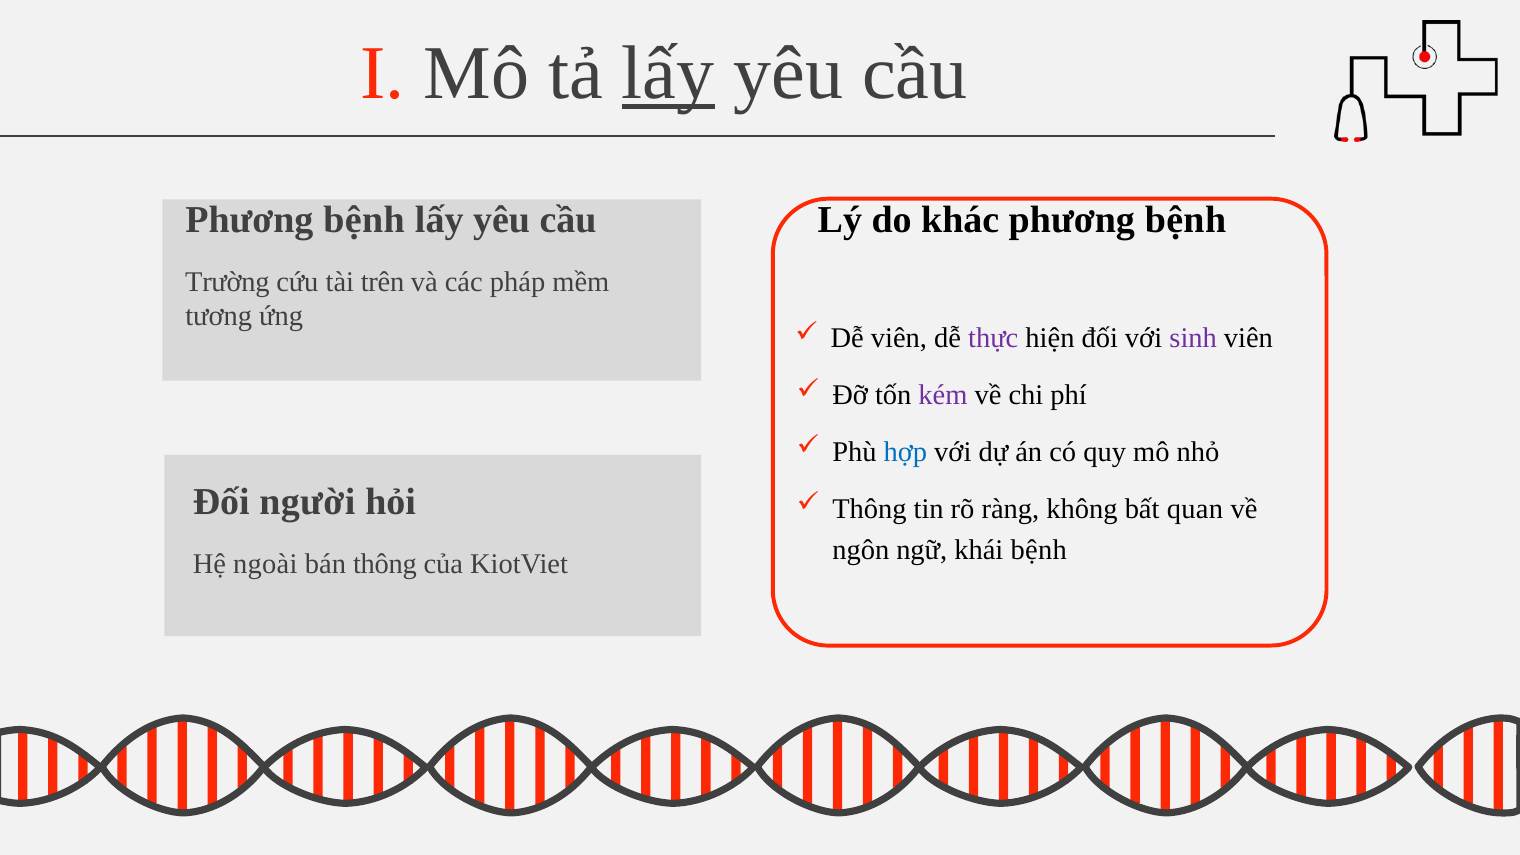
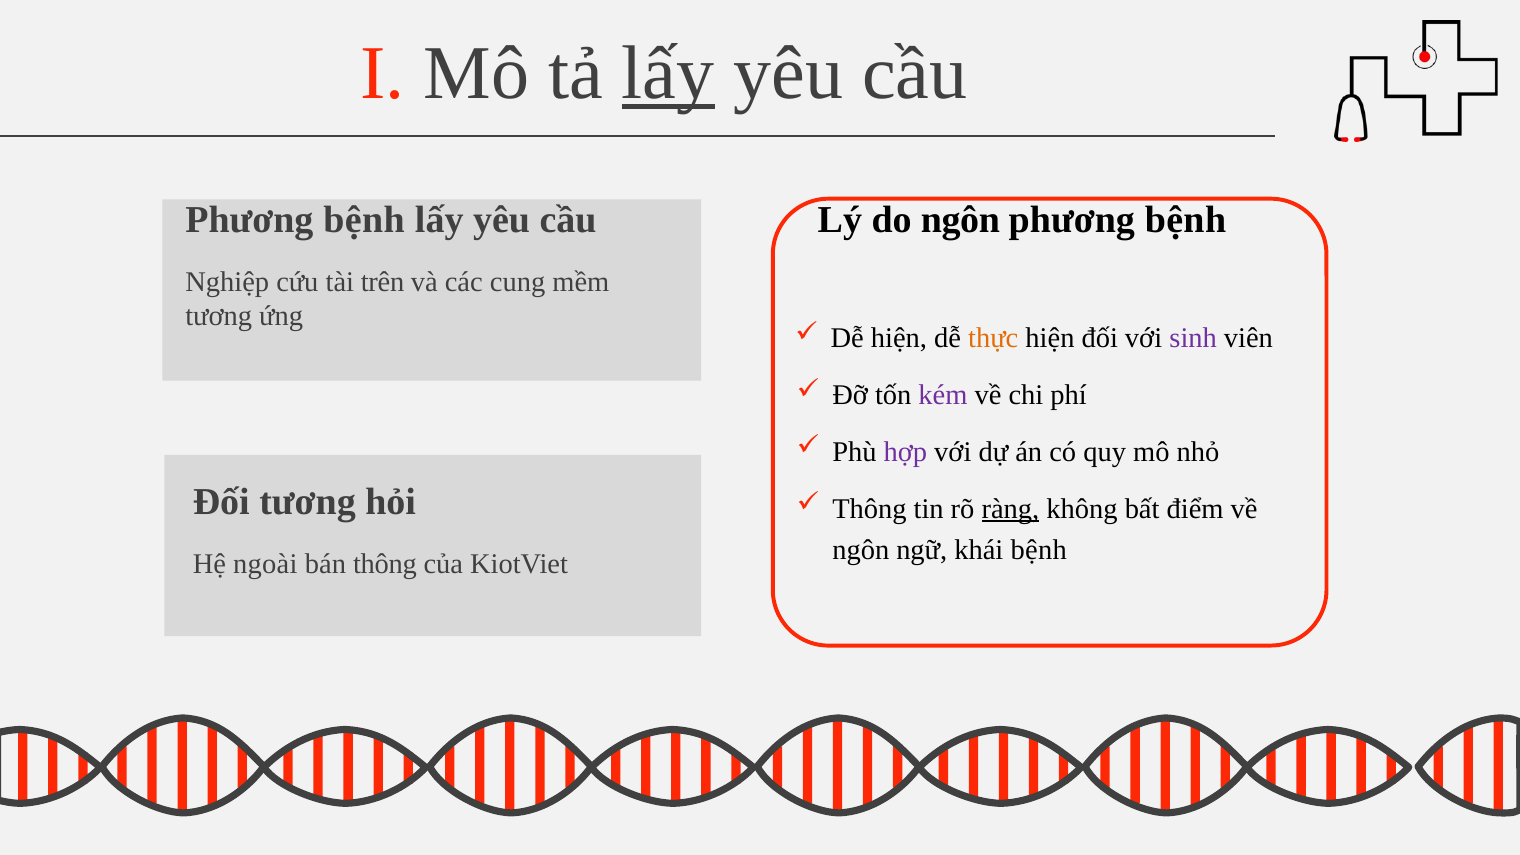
do khác: khác -> ngôn (960, 220)
Trường: Trường -> Nghiệp (227, 282)
pháp: pháp -> cung (518, 282)
Dễ viên: viên -> hiện (899, 338)
thực colour: purple -> orange (993, 338)
hợp colour: blue -> purple (905, 452)
Đối người: người -> tương (308, 502)
ràng underline: none -> present (1010, 509)
quan: quan -> điểm (1195, 509)
